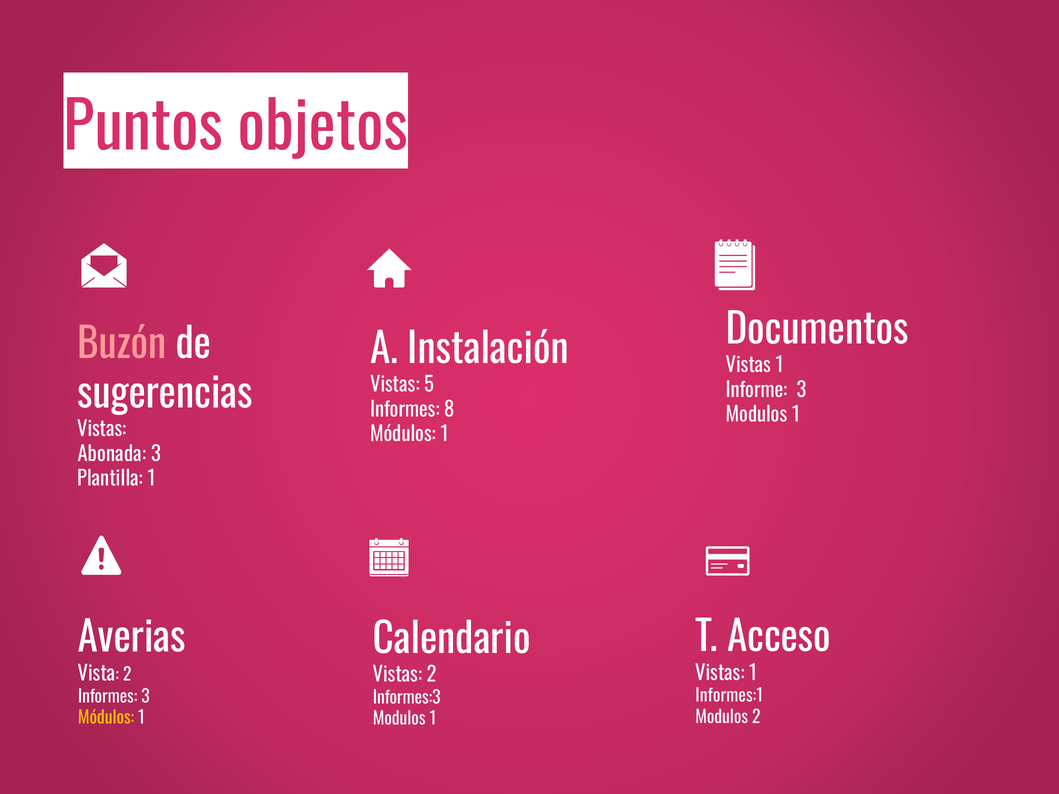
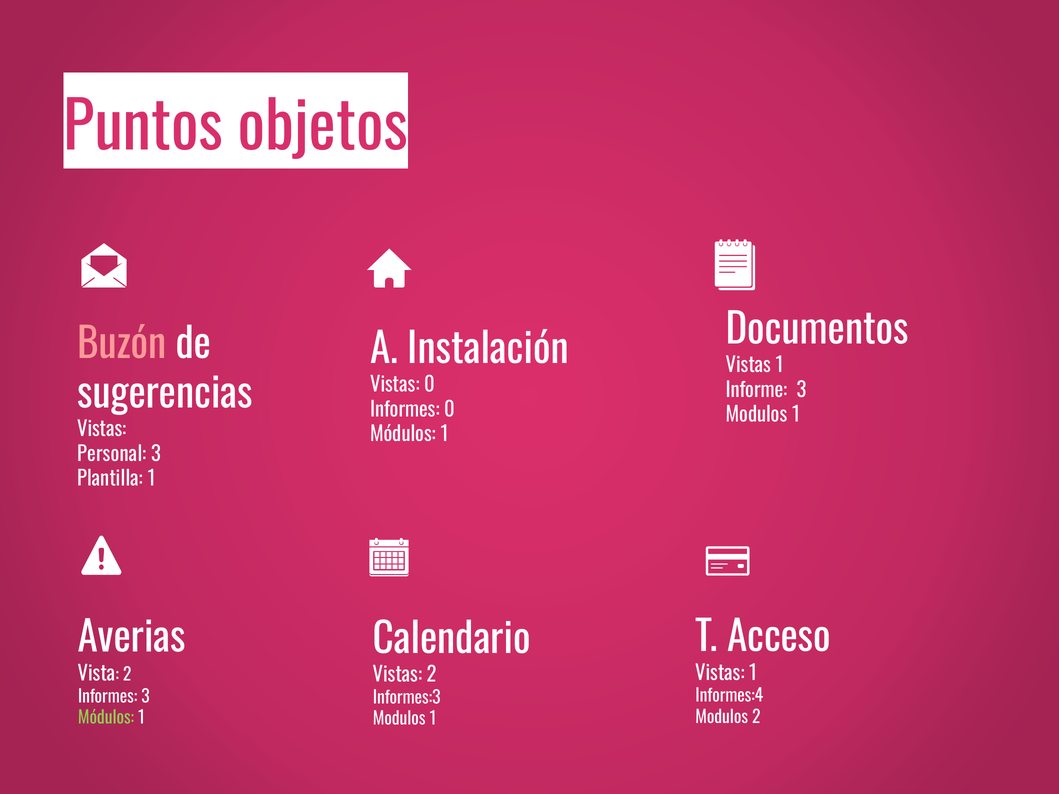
Vistas 5: 5 -> 0 (429, 385)
Informes 8: 8 -> 0 (449, 410)
Abonada: Abonada -> Personal (112, 455)
Informes:1: Informes:1 -> Informes:4 (729, 696)
Módulos colour: yellow -> light green (106, 718)
